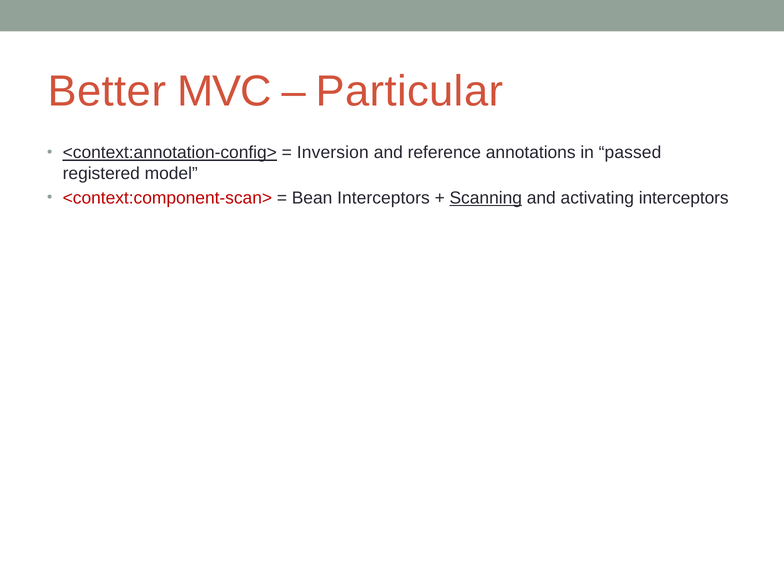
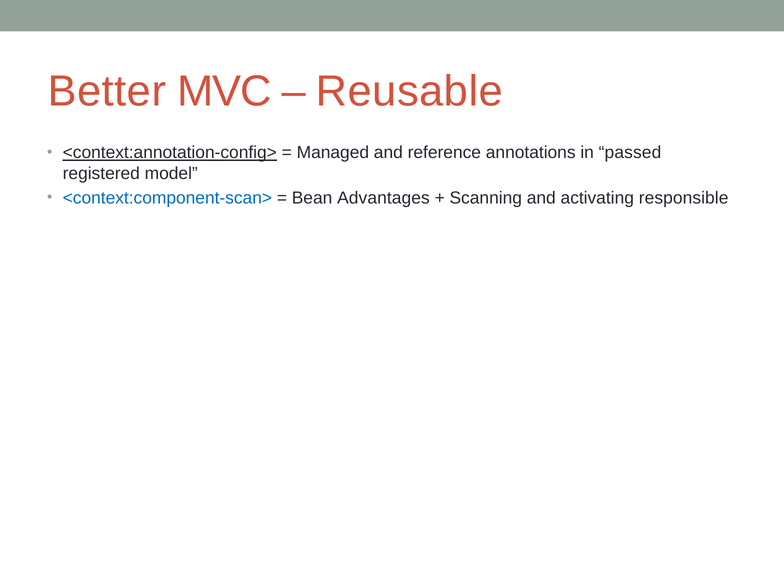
Particular: Particular -> Reusable (409, 91)
Inversion: Inversion -> Managed (333, 153)
<context:component-scan> colour: red -> blue (167, 198)
Bean Interceptors: Interceptors -> Advantages (383, 198)
Scanning underline: present -> none (486, 198)
activating interceptors: interceptors -> responsible (684, 198)
